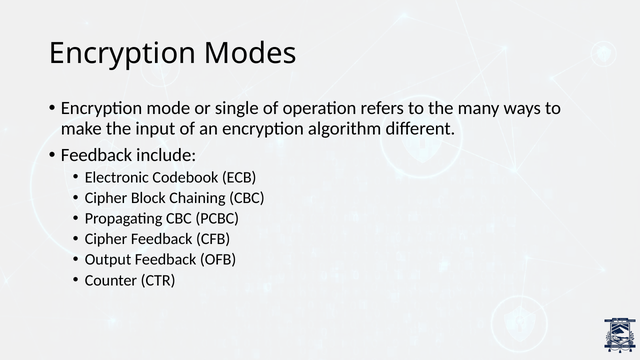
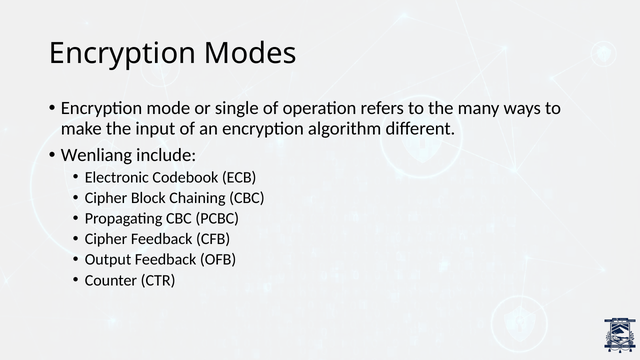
Feedback: Feedback -> Wenliang (96, 155)
